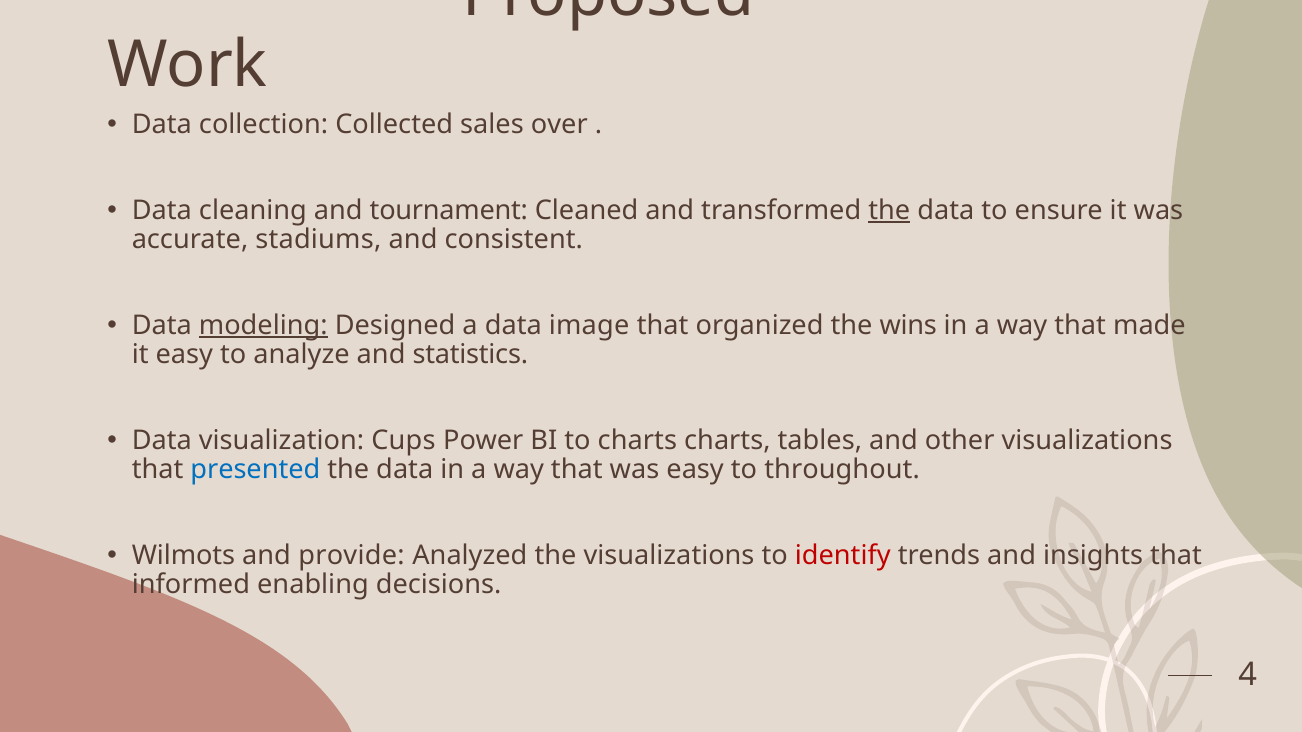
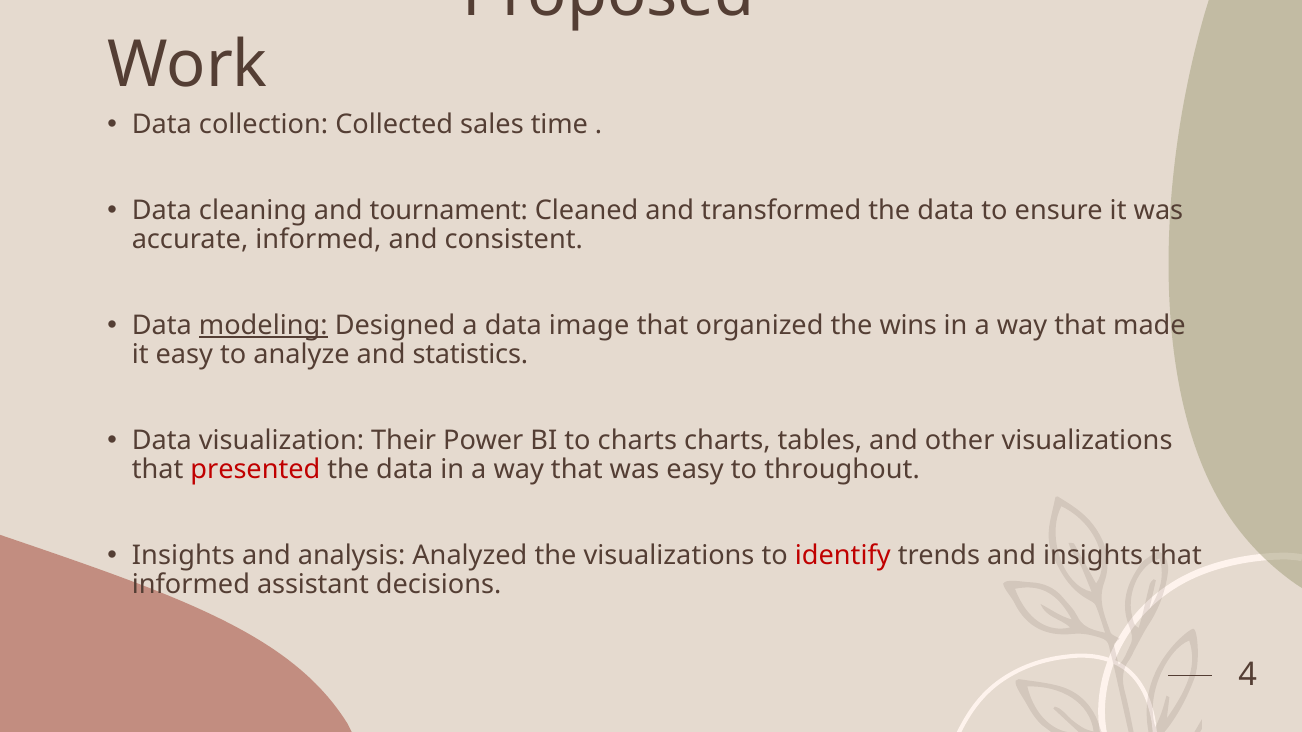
over: over -> time (559, 125)
the underline: present -> none (889, 210)
accurate stadiums: stadiums -> informed (318, 240)
Cups: Cups -> Their (404, 440)
presented colour: blue -> red (255, 470)
Wilmots: Wilmots -> Insights (183, 555)
provide: provide -> analysis (352, 555)
enabling: enabling -> assistant (313, 585)
